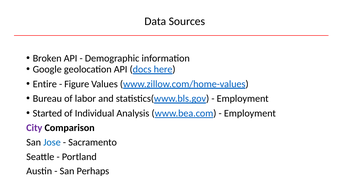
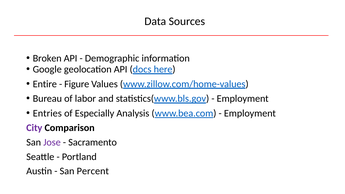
Started: Started -> Entries (47, 113)
Individual: Individual -> Especially (95, 113)
Jose colour: blue -> purple (52, 142)
Perhaps: Perhaps -> Percent (93, 171)
